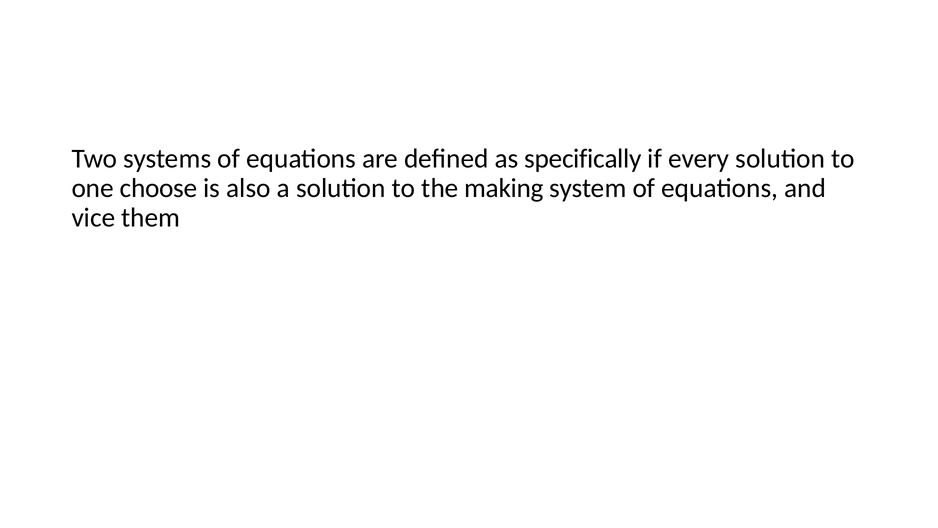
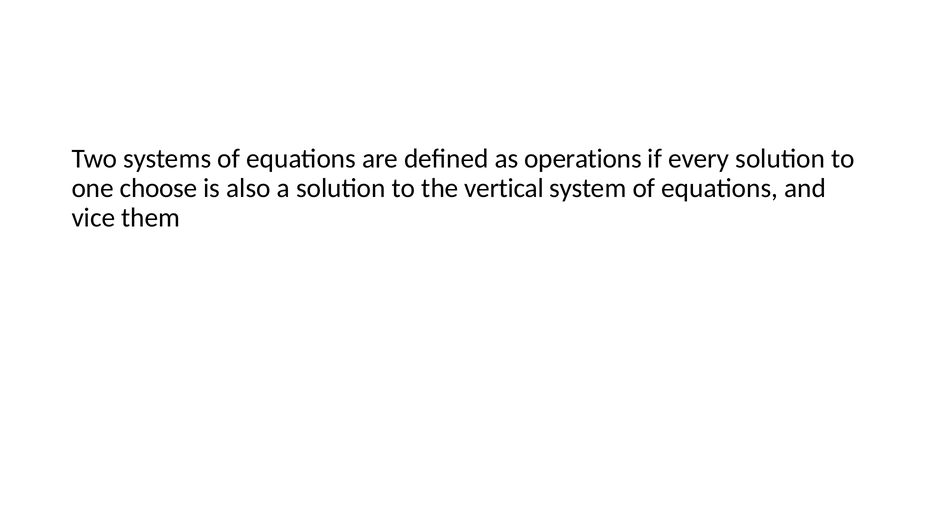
specifically: specifically -> operations (583, 159)
making: making -> vertical (504, 188)
